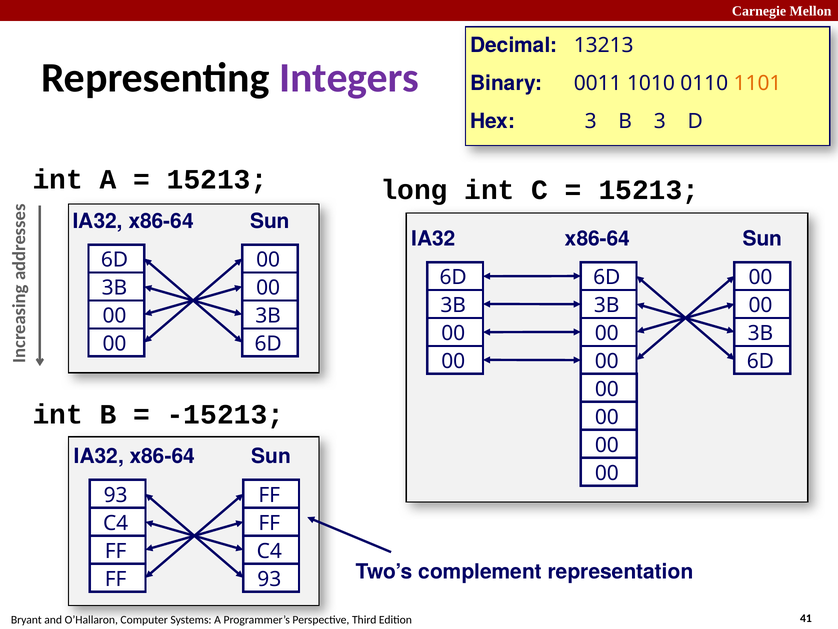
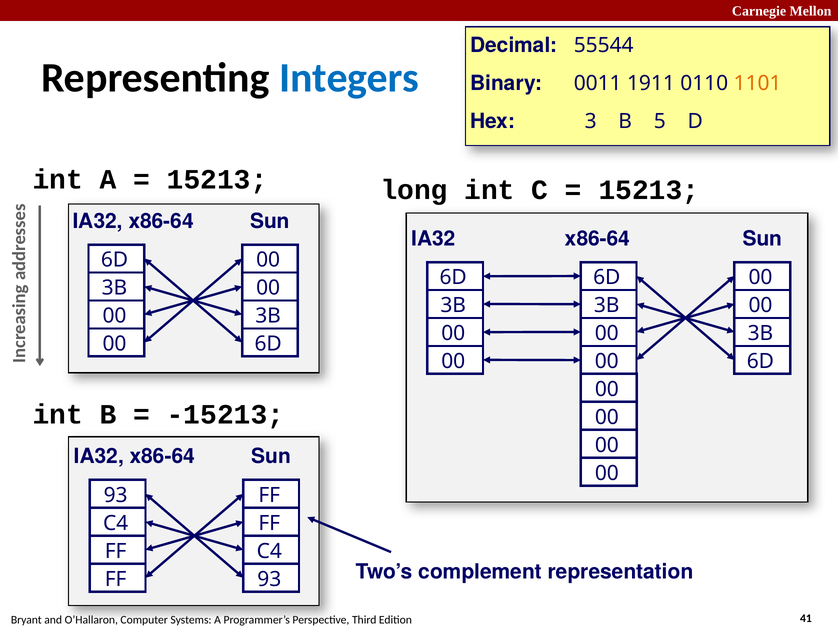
13213: 13213 -> 55544 (604, 45)
Integers colour: purple -> blue (349, 78)
1010: 1010 -> 1911 (651, 83)
B 3: 3 -> 5 (660, 121)
